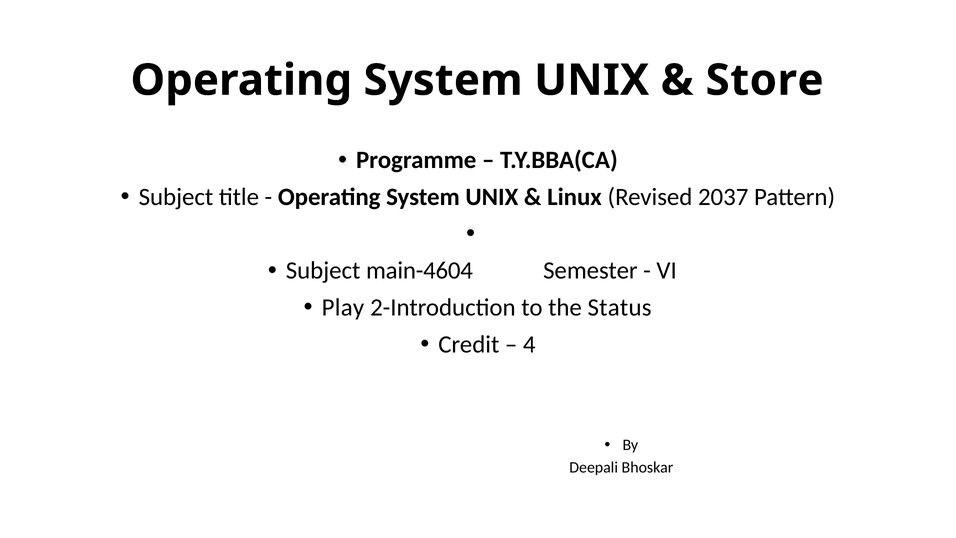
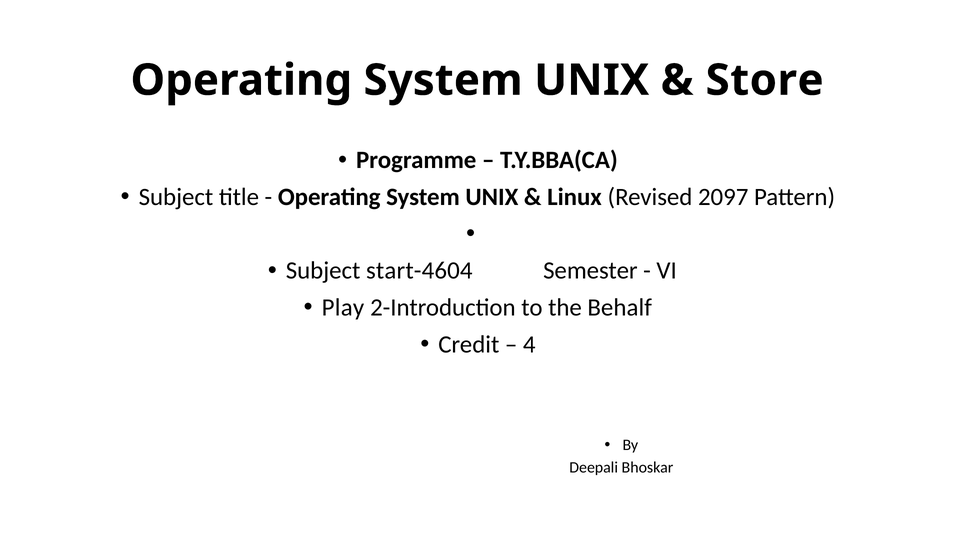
2037: 2037 -> 2097 (723, 197)
main-4604: main-4604 -> start-4604 (419, 271)
Status: Status -> Behalf (620, 307)
